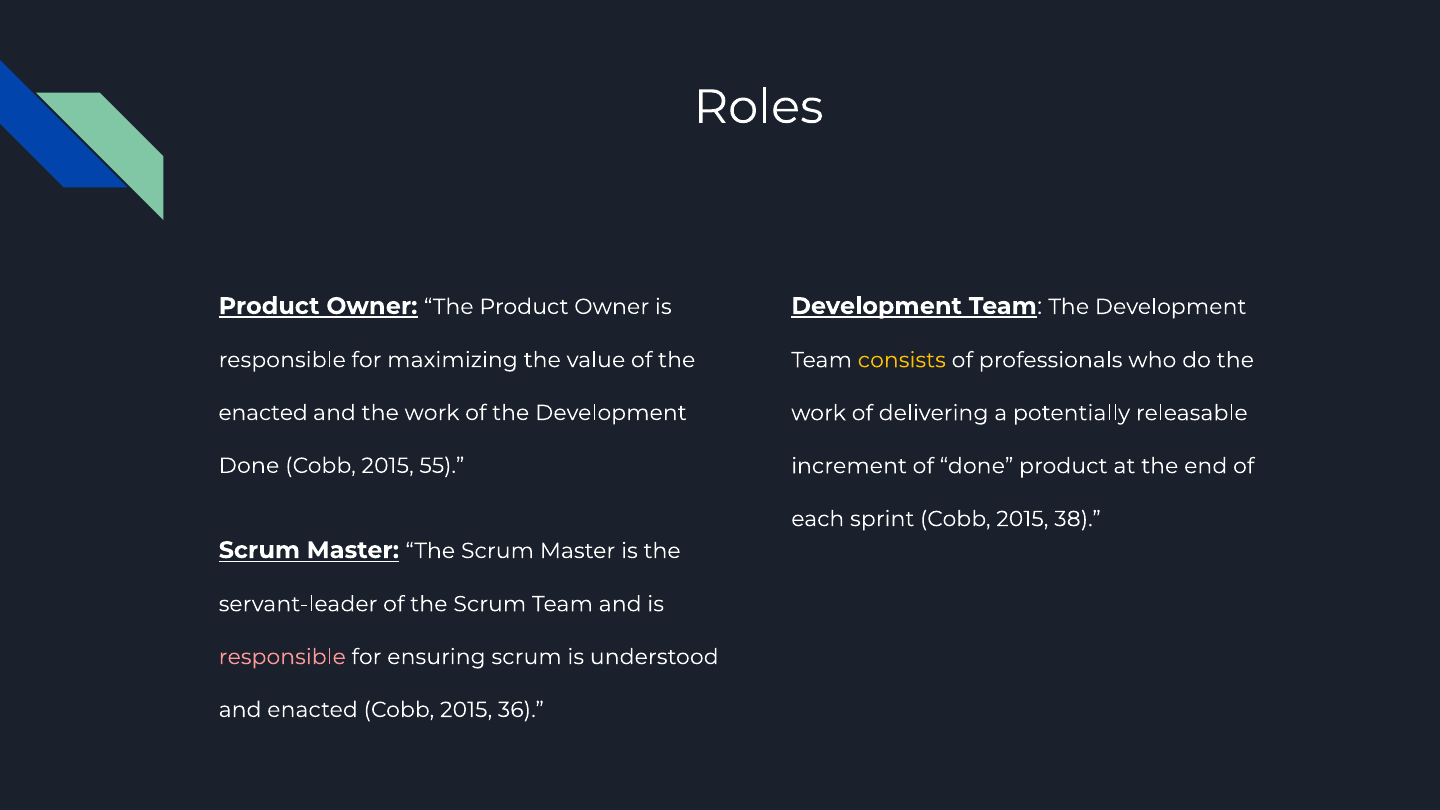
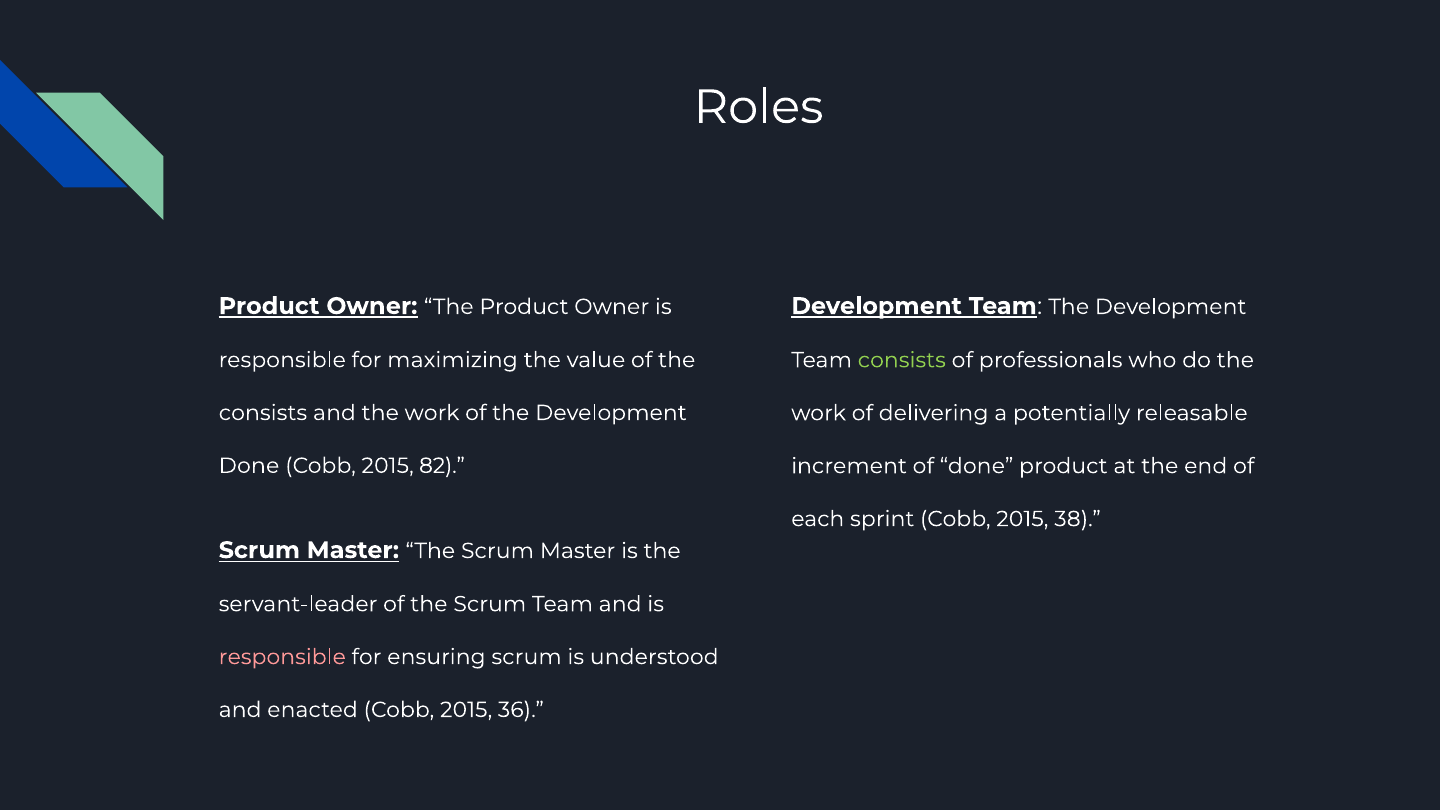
consists colour: yellow -> light green (902, 360)
enacted: enacted -> consists (263, 413)
55: 55 -> 82 (442, 466)
